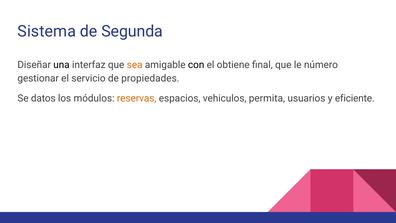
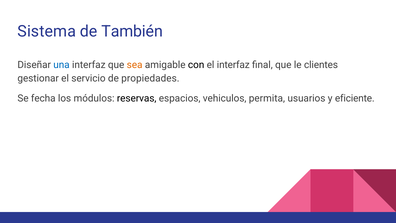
Segunda: Segunda -> También (132, 31)
una colour: black -> blue (61, 65)
el obtiene: obtiene -> interfaz (233, 65)
número: número -> clientes (321, 65)
datos: datos -> fecha (43, 98)
reservas colour: orange -> black (137, 98)
